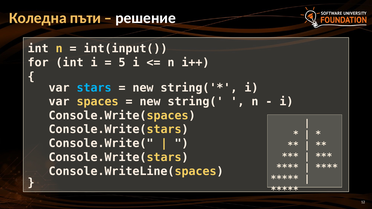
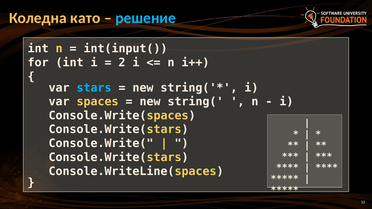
пъти: пъти -> като (85, 18)
решение colour: white -> light blue (146, 18)
5: 5 -> 2 (122, 63)
